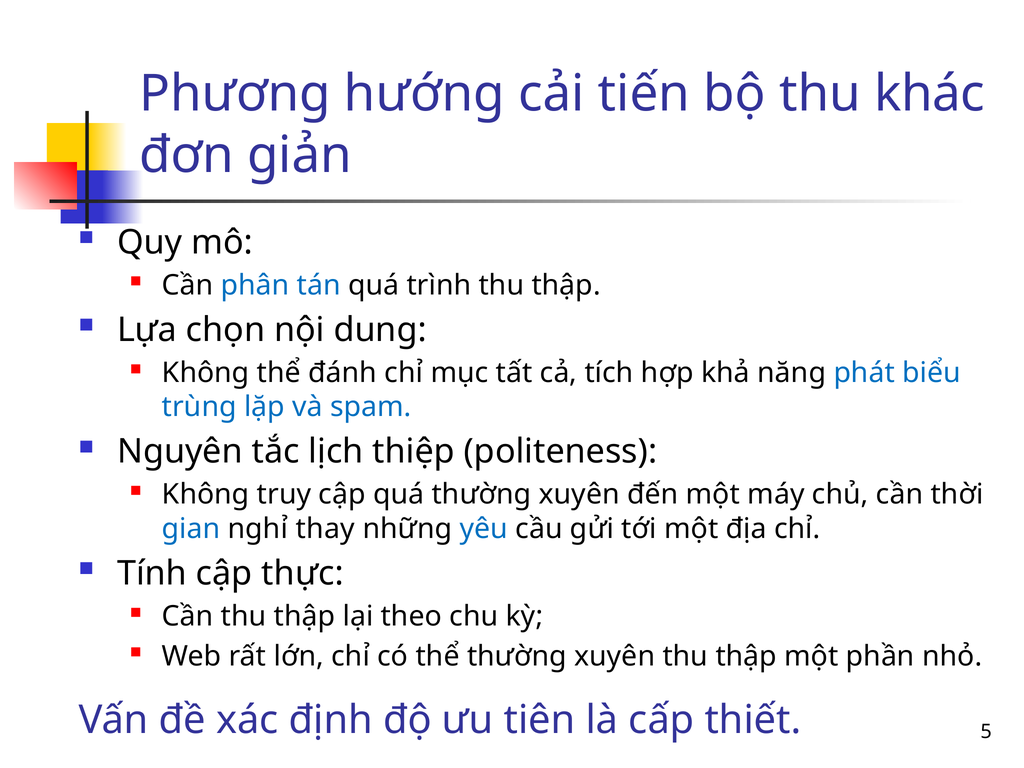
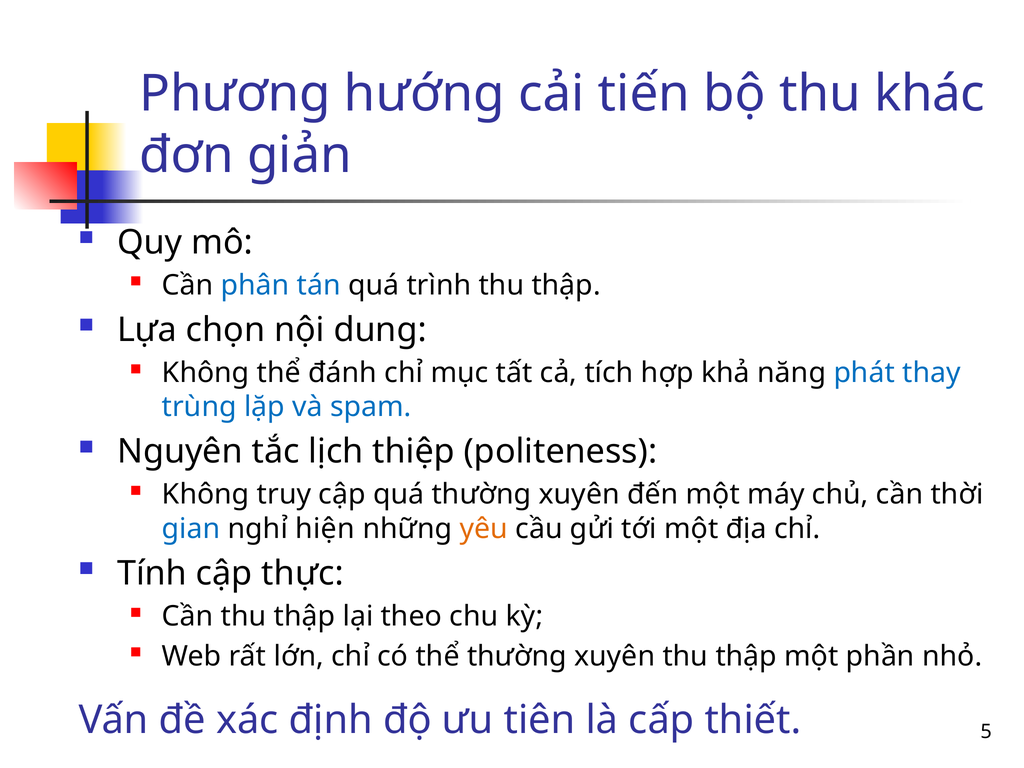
biểu: biểu -> thay (932, 373)
thay: thay -> hiện (325, 529)
yêu colour: blue -> orange (484, 529)
